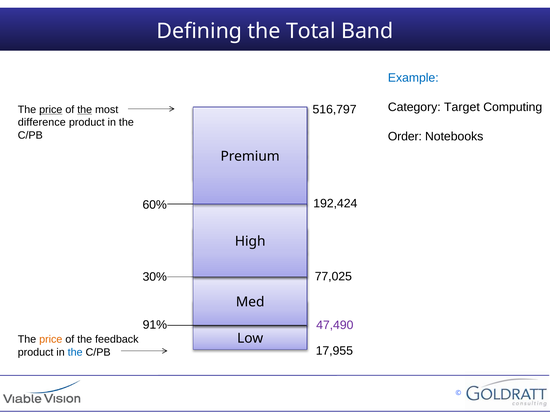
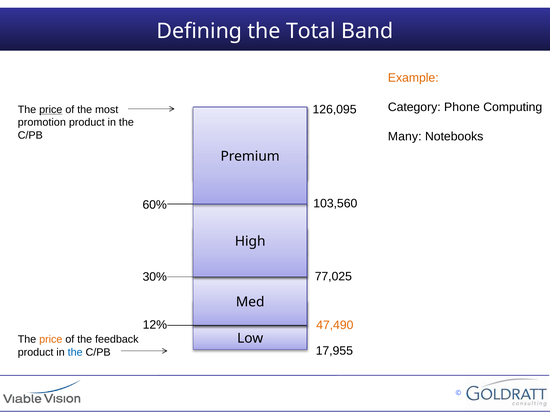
Example colour: blue -> orange (413, 78)
Target: Target -> Phone (462, 107)
516,797: 516,797 -> 126,095 (335, 109)
the underline: present -> none (85, 110)
difference: difference -> promotion (42, 123)
Order: Order -> Many (405, 137)
192,424: 192,424 -> 103,560 (335, 204)
91%: 91% -> 12% (155, 325)
47,490 colour: purple -> orange (335, 325)
